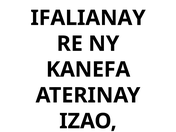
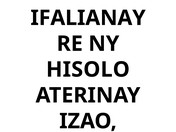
KANEFA: KANEFA -> HISOLO (88, 70)
